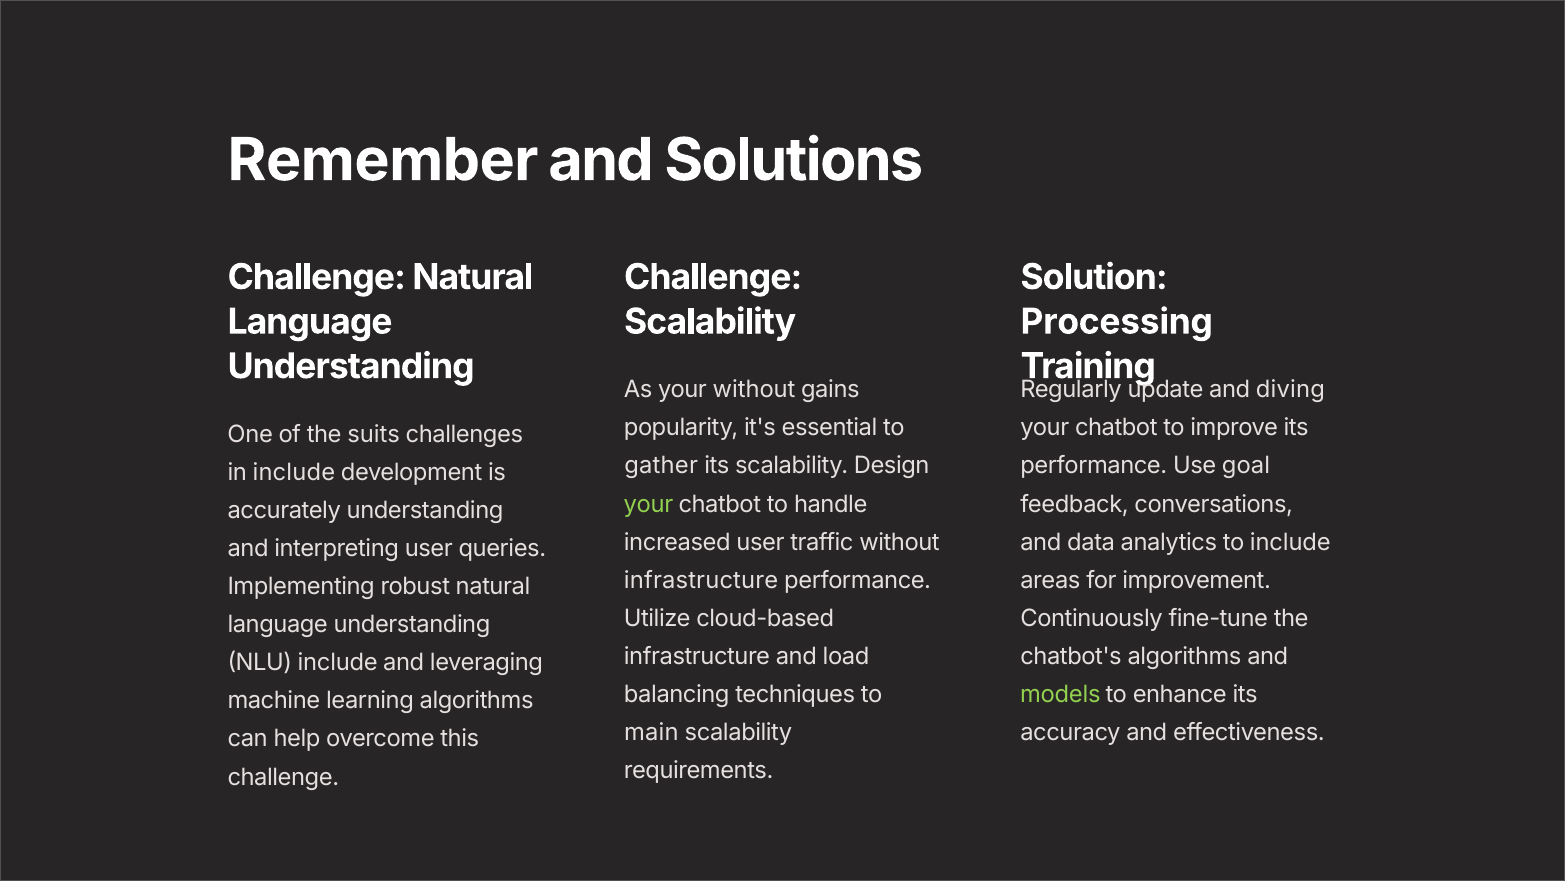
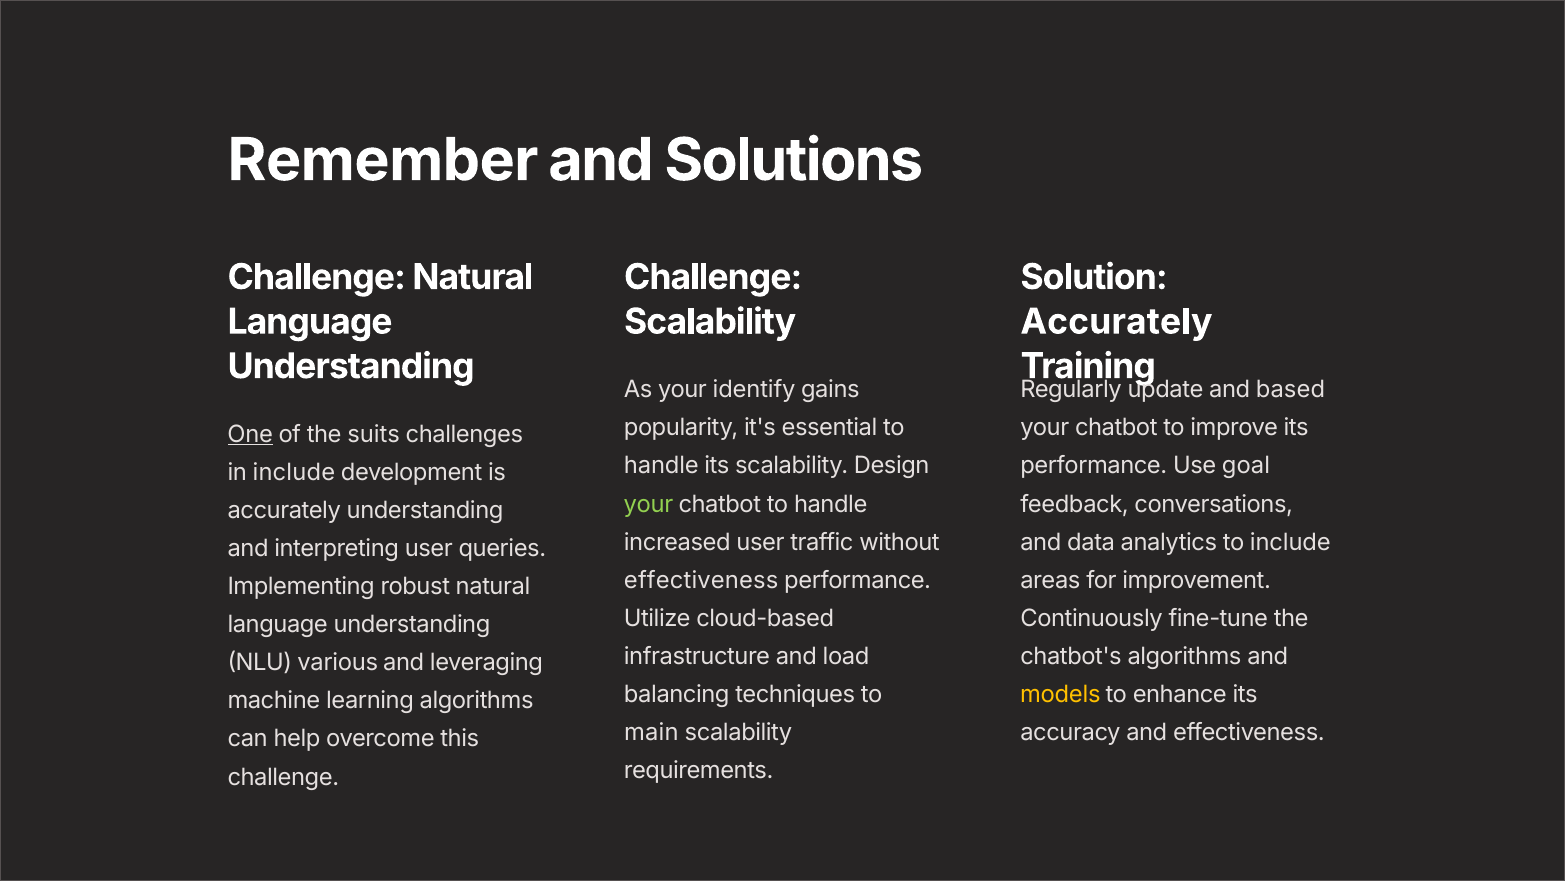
Processing: Processing -> Accurately (1116, 322)
your without: without -> identify (754, 390)
diving: diving -> based (1291, 390)
One underline: none -> present (250, 434)
gather: gather -> handle (661, 466)
infrastructure: infrastructure -> effectiveness (701, 580)
NLU include: include -> various (338, 662)
models colour: light green -> yellow (1060, 694)
